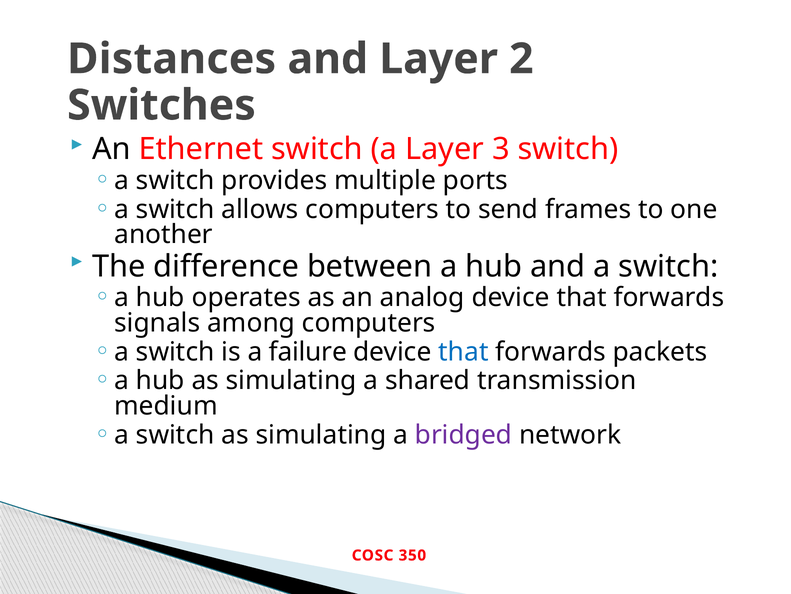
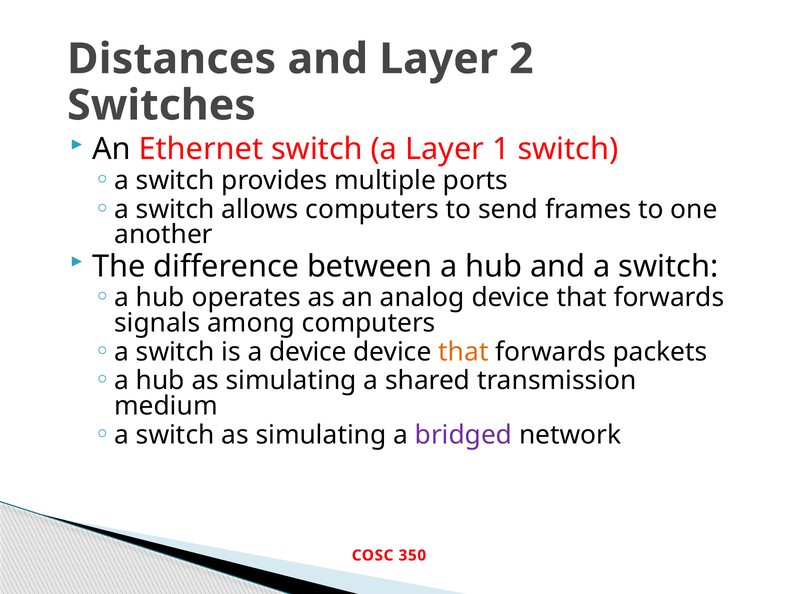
3: 3 -> 1 (501, 149)
a failure: failure -> device (308, 351)
that colour: blue -> orange (463, 351)
